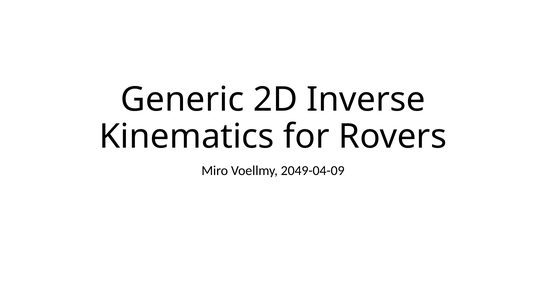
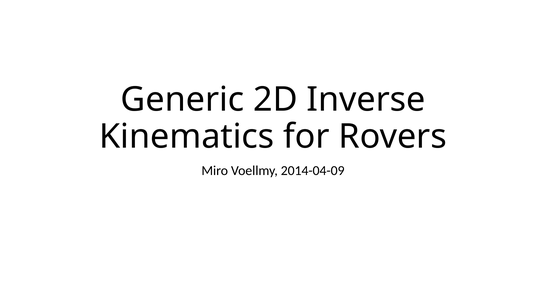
2049-04-09: 2049-04-09 -> 2014-04-09 (313, 171)
